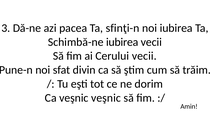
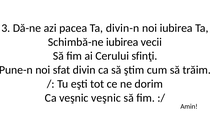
sfinţi-n: sfinţi-n -> divin-n (123, 28)
Cerului vecii: vecii -> sfinţi (144, 56)
